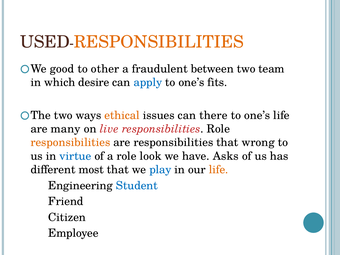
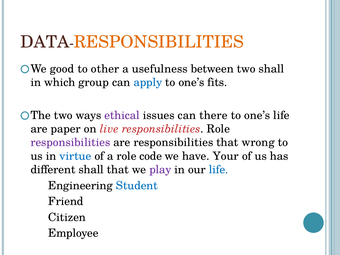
USED: USED -> DATA (45, 42)
fraudulent: fraudulent -> usefulness (160, 69)
two team: team -> shall (271, 69)
desire: desire -> group (94, 82)
ethical colour: orange -> purple (122, 115)
many: many -> paper (66, 129)
responsibilities colour: orange -> purple (70, 142)
look: look -> code (151, 156)
Asks: Asks -> Your (226, 156)
different most: most -> shall (91, 170)
play colour: blue -> purple (160, 170)
life colour: orange -> blue (219, 170)
